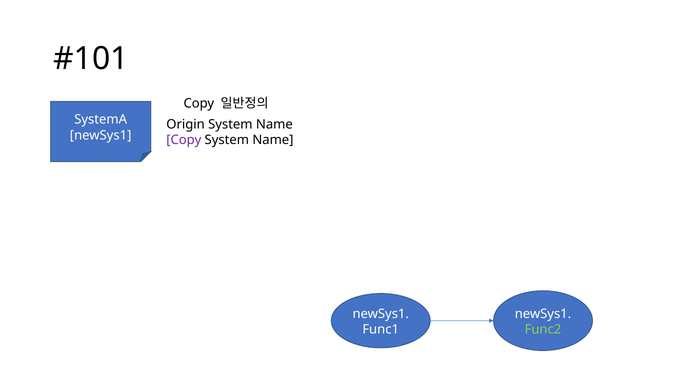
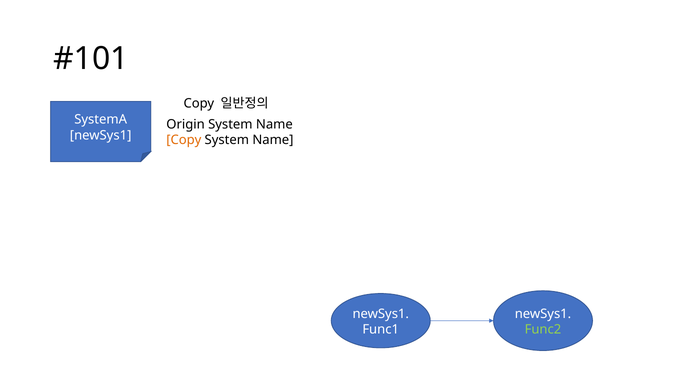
Copy colour: purple -> orange (184, 140)
